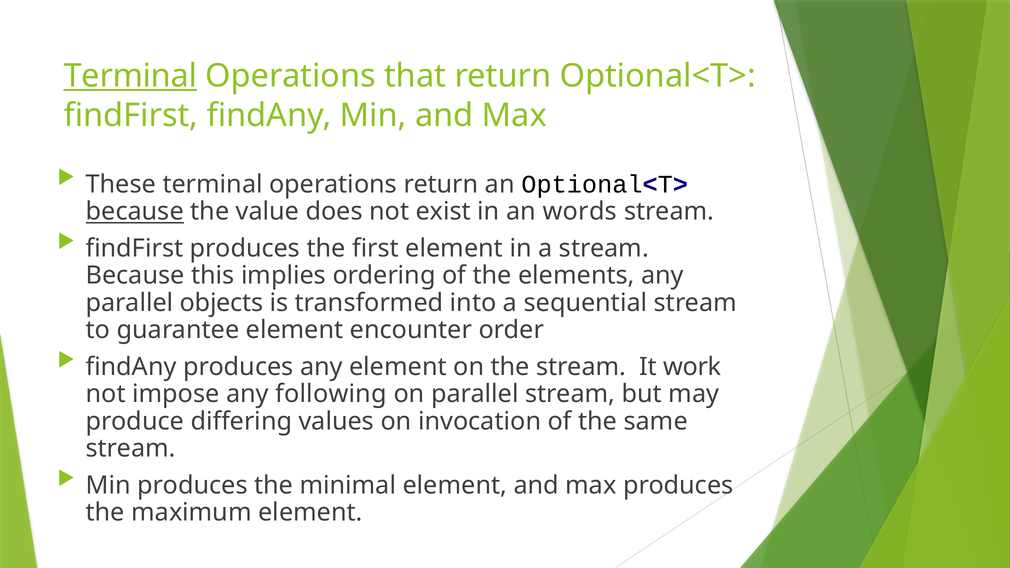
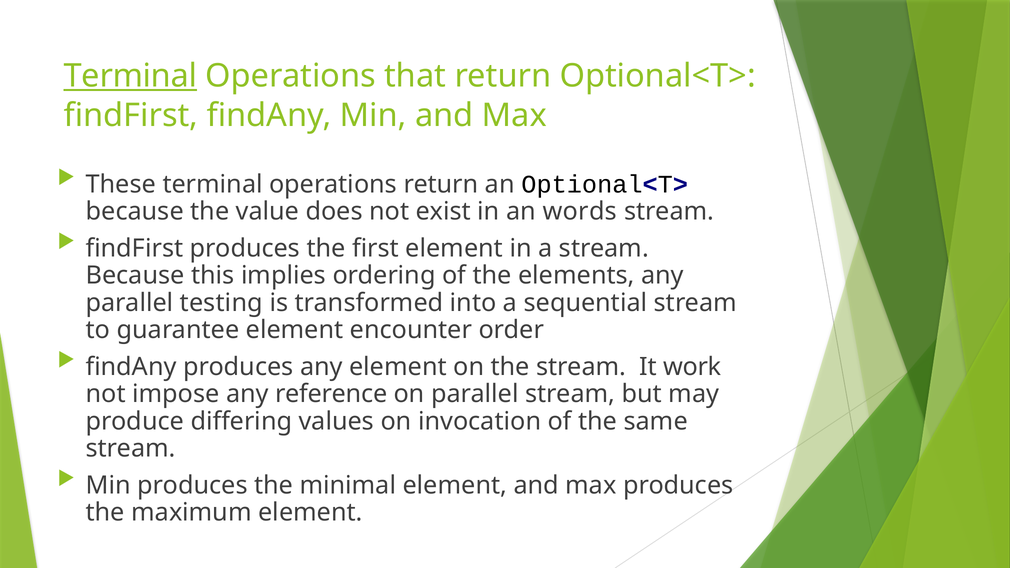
because underline: present -> none (135, 212)
objects: objects -> testing (221, 303)
following: following -> reference (331, 394)
